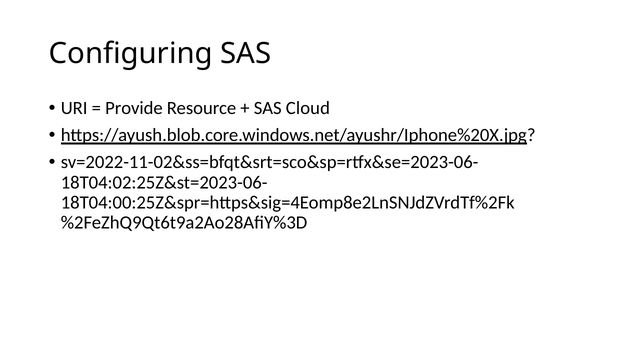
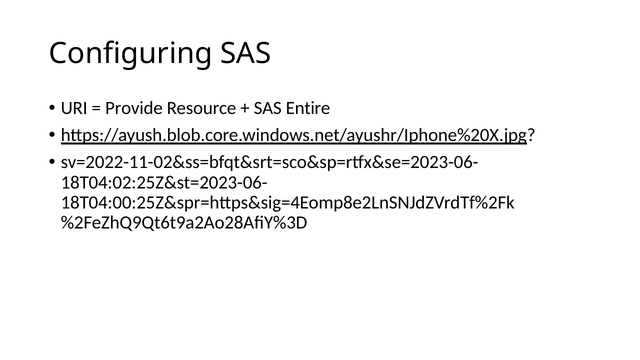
Cloud: Cloud -> Entire (308, 108)
